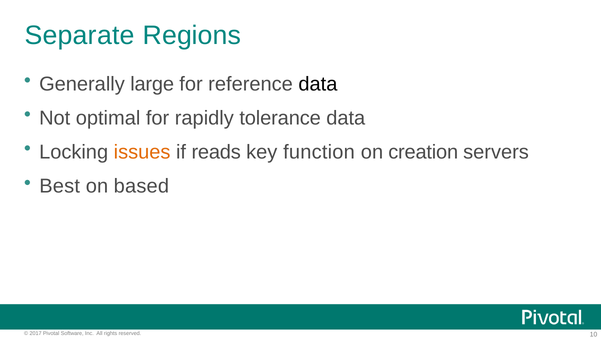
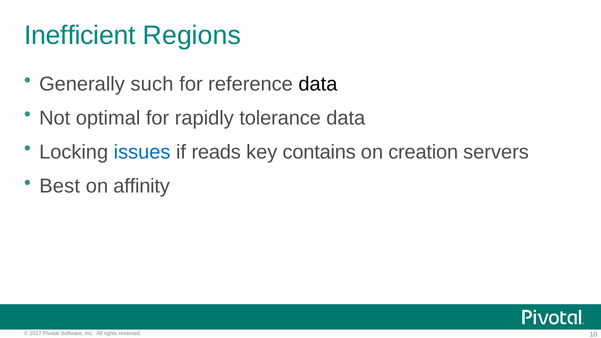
Separate: Separate -> Inefficient (80, 36)
large: large -> such (152, 84)
issues colour: orange -> blue (142, 152)
function: function -> contains (319, 152)
based: based -> affinity (142, 186)
